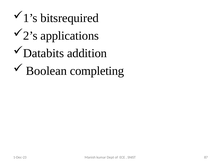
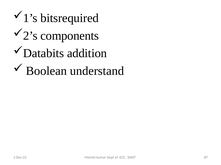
applications: applications -> components (70, 36)
completing: completing -> understand (97, 71)
